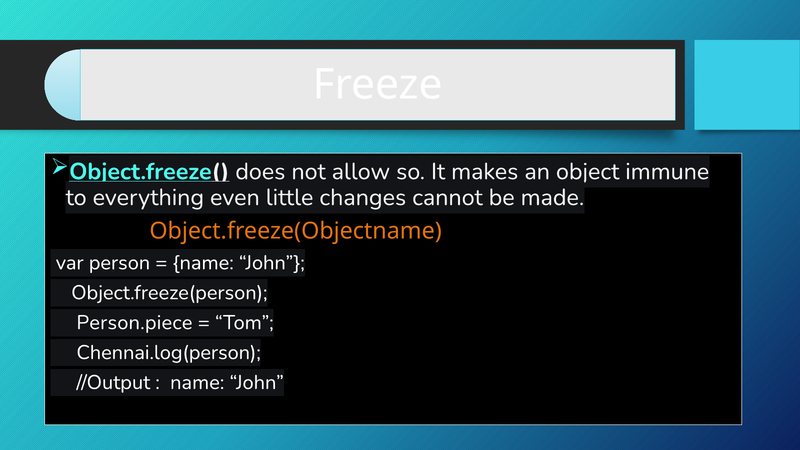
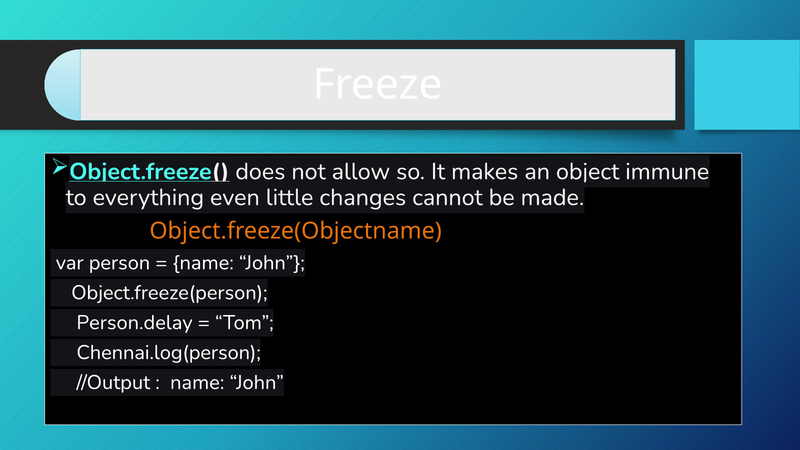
Person.piece: Person.piece -> Person.delay (135, 323)
